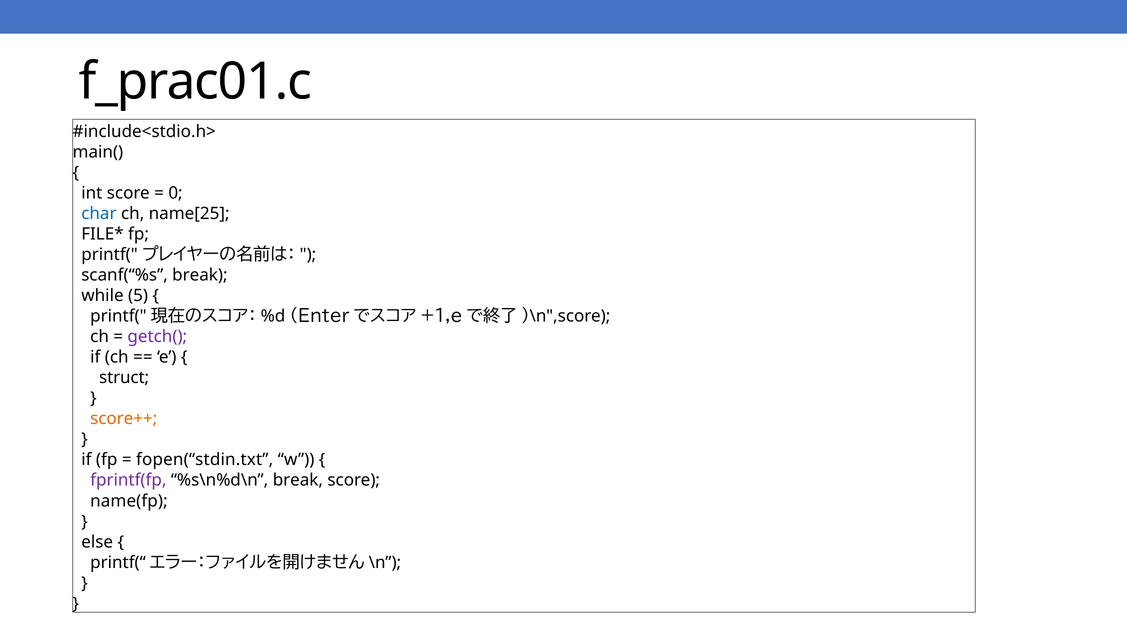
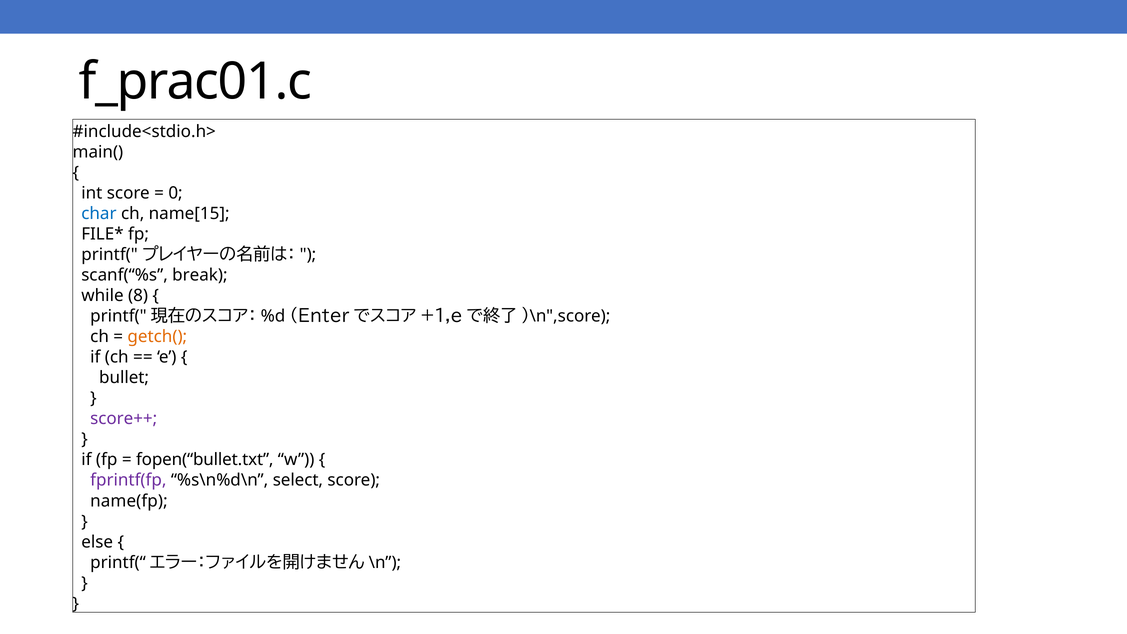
name[25: name[25 -> name[15 (189, 214)
5: 5 -> 8 (138, 296)
getch( colour: purple -> orange (157, 337)
struct: struct -> bullet (124, 378)
score++ colour: orange -> purple (124, 419)
fopen(“stdin.txt: fopen(“stdin.txt -> fopen(“bullet.txt (205, 460)
%s\n%d\n break: break -> select (298, 480)
